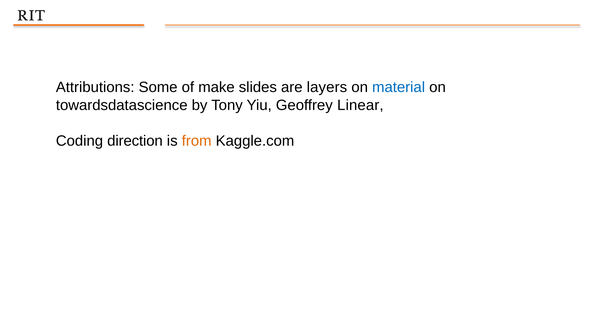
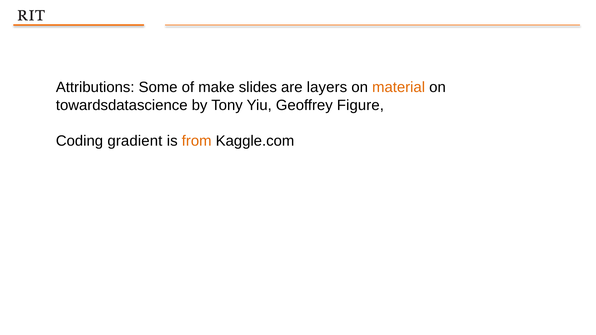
material colour: blue -> orange (399, 87)
Linear: Linear -> Figure (360, 105)
direction: direction -> gradient (135, 141)
